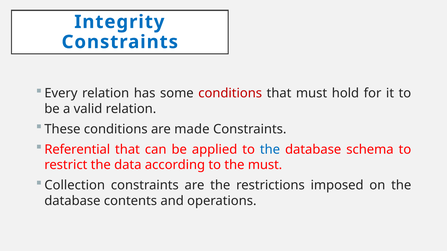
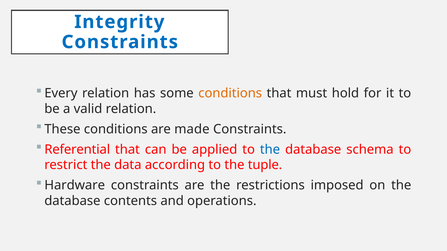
conditions colour: red -> orange (230, 93)
the must: must -> tuple (265, 165)
Collection: Collection -> Hardware (75, 186)
